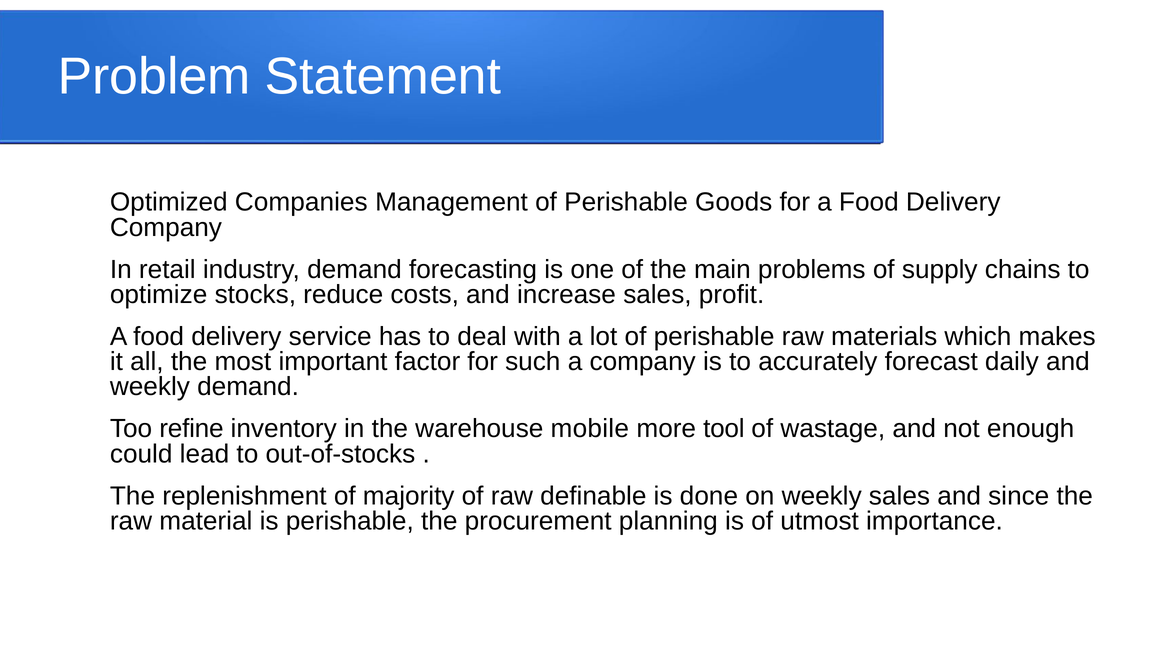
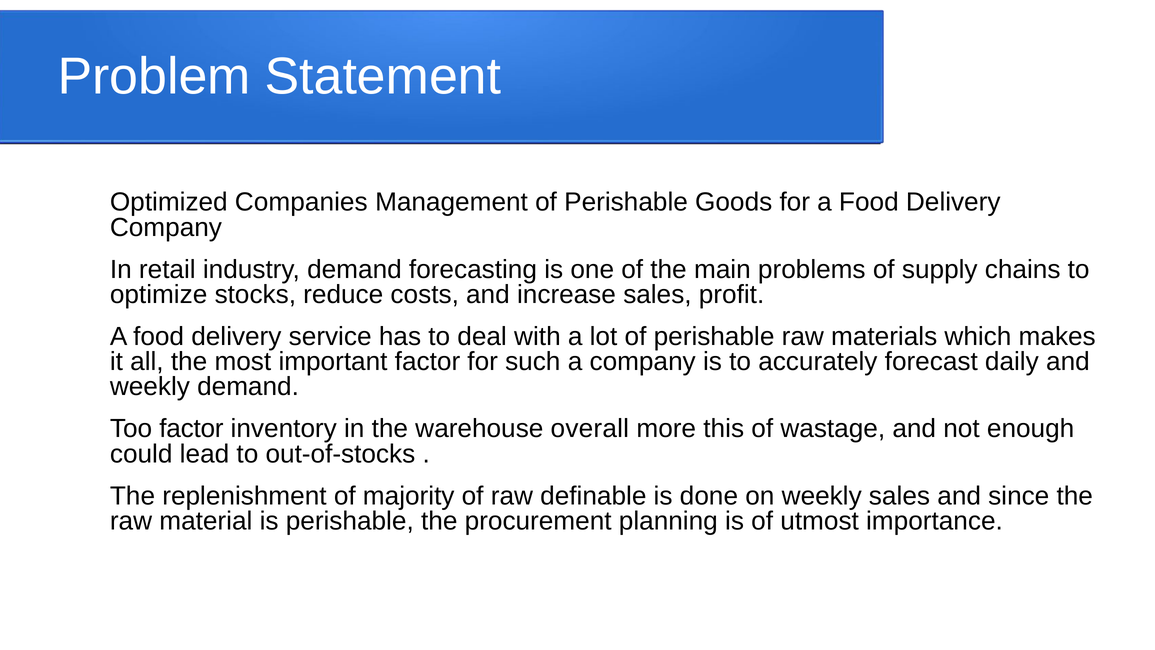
Too refine: refine -> factor (191, 429)
mobile: mobile -> overall (590, 429)
tool: tool -> this (724, 429)
